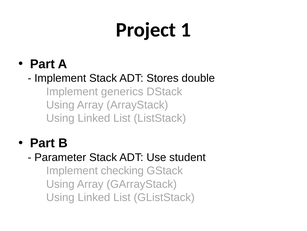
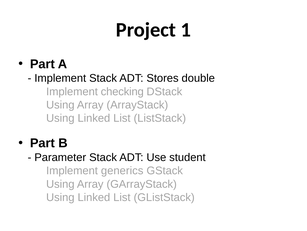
generics: generics -> checking (122, 91)
checking: checking -> generics (122, 170)
